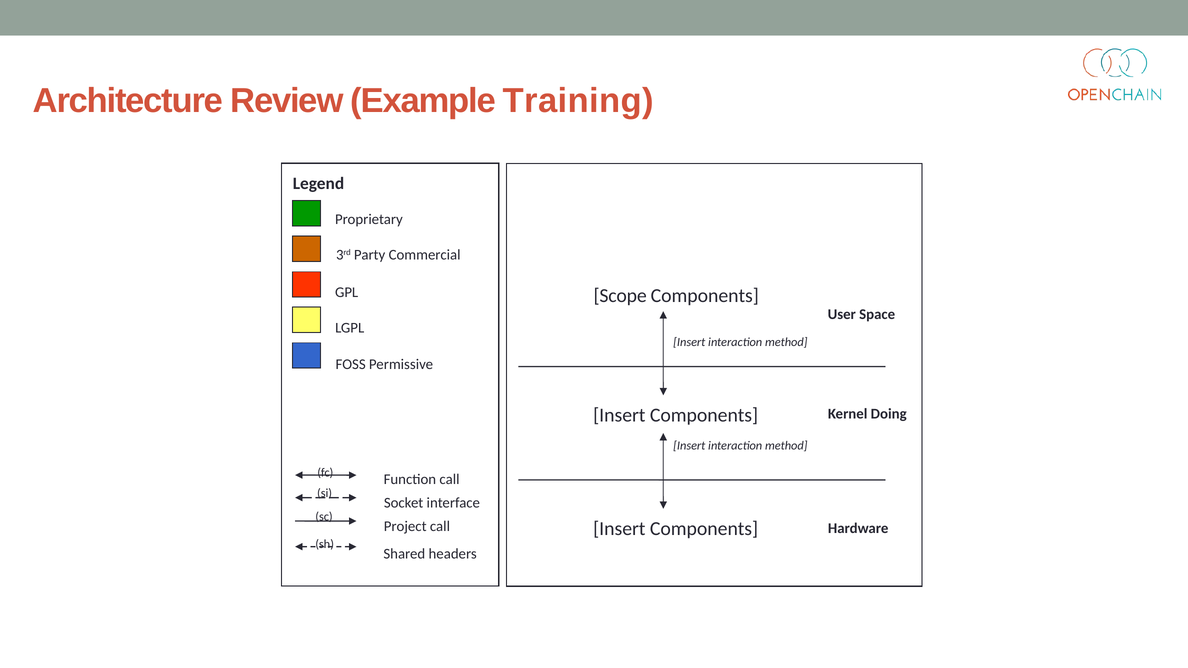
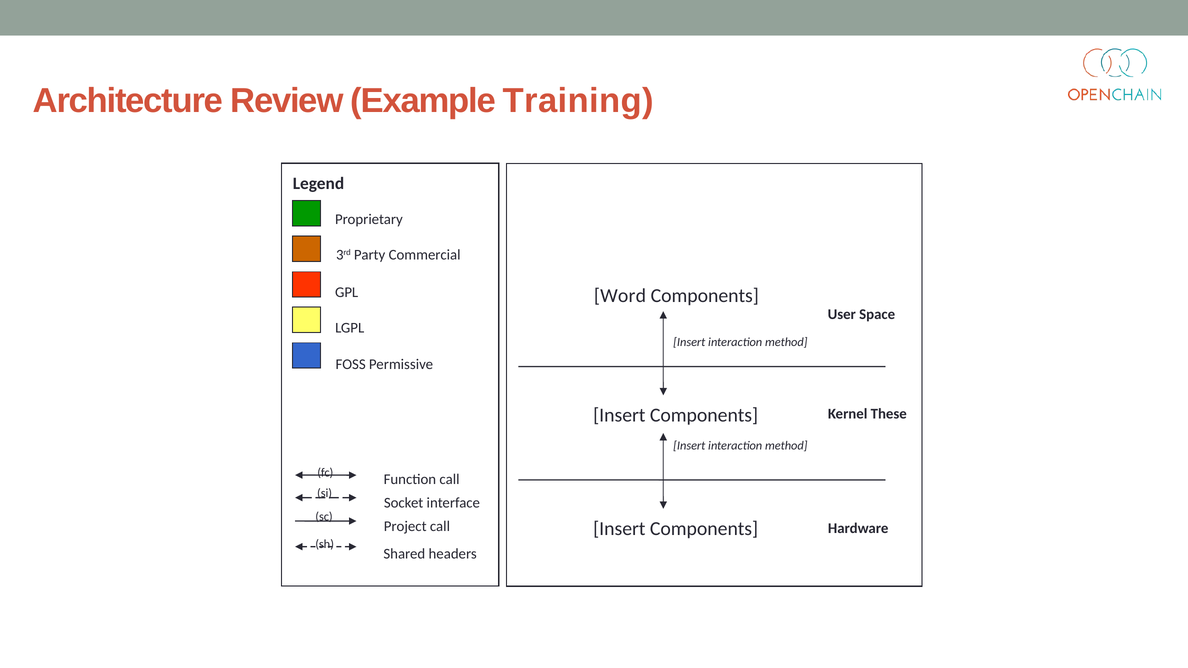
Scope: Scope -> Word (620, 296)
Doing: Doing -> These (889, 414)
